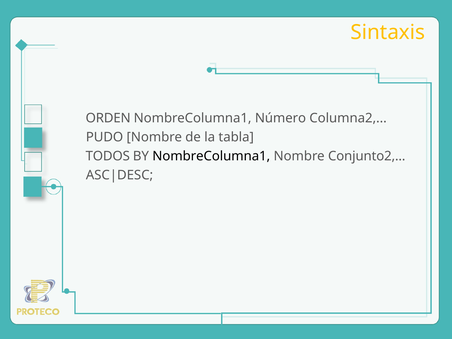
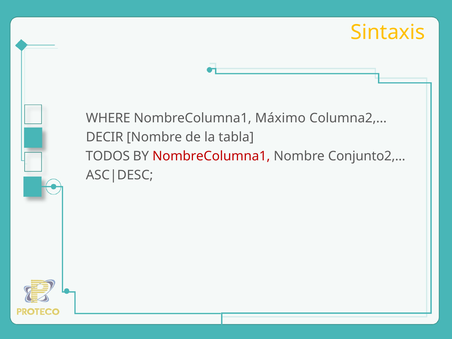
ORDEN: ORDEN -> WHERE (108, 118)
Número: Número -> Máximo (280, 118)
PUDO: PUDO -> DECIR (105, 137)
NombreColumna1 colour: black -> red (211, 156)
